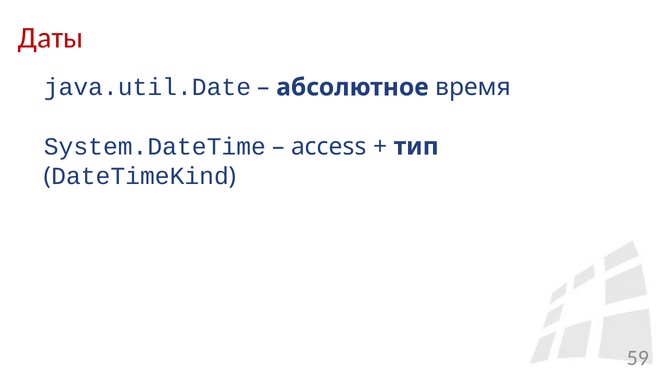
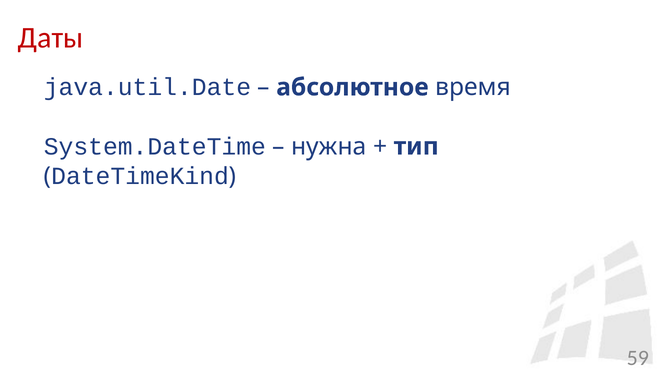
access: access -> нужна (329, 147)
